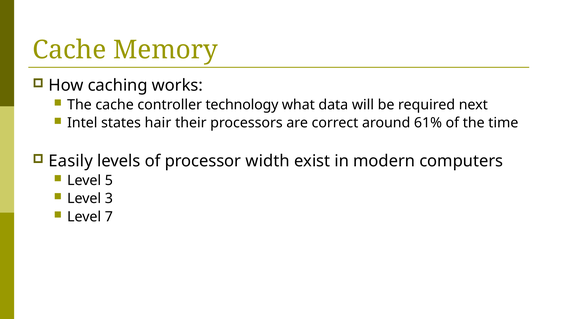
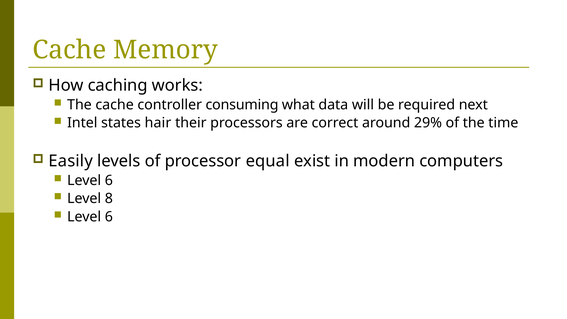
technology: technology -> consuming (242, 105)
61%: 61% -> 29% (428, 123)
width: width -> equal (268, 161)
5: 5 -> 6 (109, 180)
3: 3 -> 8 (109, 199)
7: 7 -> 6 (109, 217)
